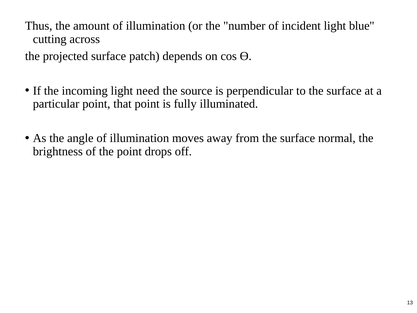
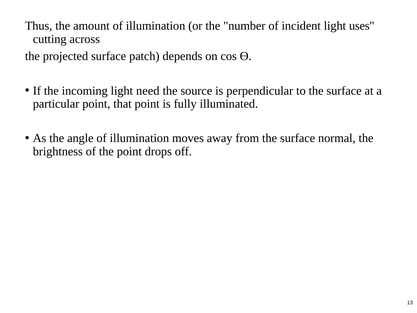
blue: blue -> uses (362, 26)
